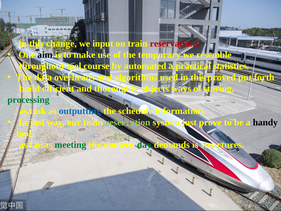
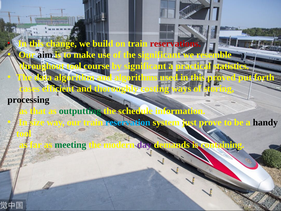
input: input -> build (103, 44)
the temporary: temporary -> significant (159, 55)
by automated: automated -> significant (145, 66)
overheads: overheads -> algorithm (74, 77)
build: build -> cases (29, 88)
objects: objects -> costing (155, 88)
processing colour: green -> black (28, 100)
task: task -> that (38, 111)
outputting colour: blue -> green (80, 111)
In just: just -> size (37, 122)
reservation colour: light green -> light blue (128, 122)
day colour: green -> purple (144, 145)
structures: structures -> containing (222, 145)
